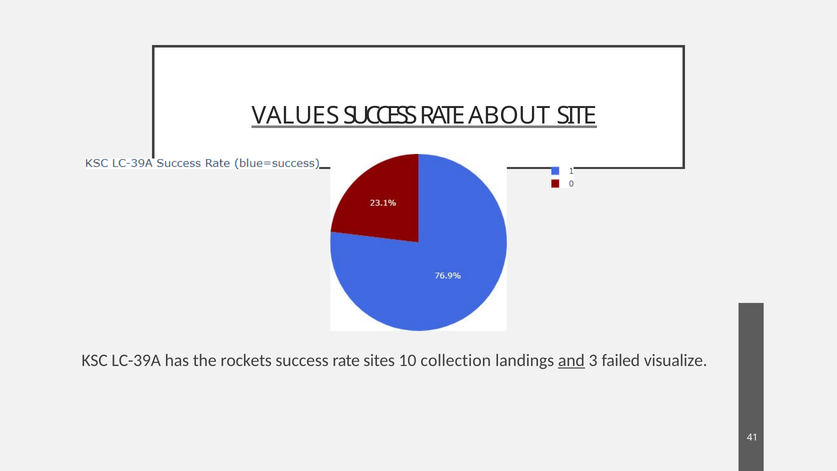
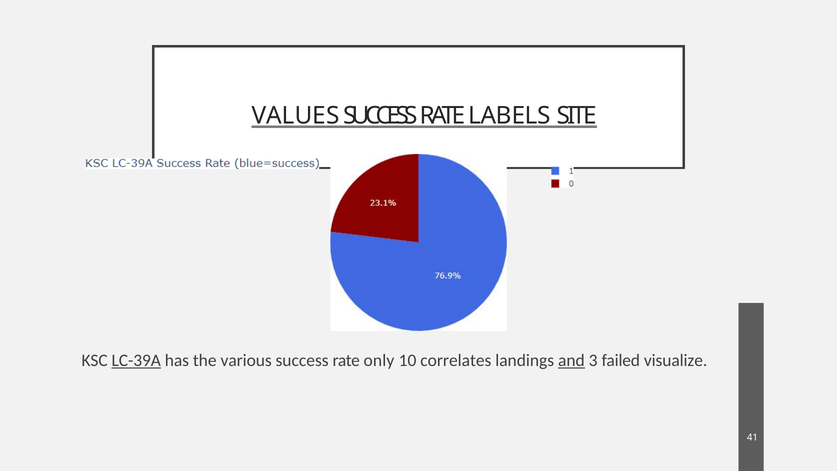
ABOUT: ABOUT -> LABELS (509, 116)
LC-39A underline: none -> present (136, 360)
rockets: rockets -> various (246, 360)
sites: sites -> only (379, 360)
collection: collection -> correlates (456, 360)
